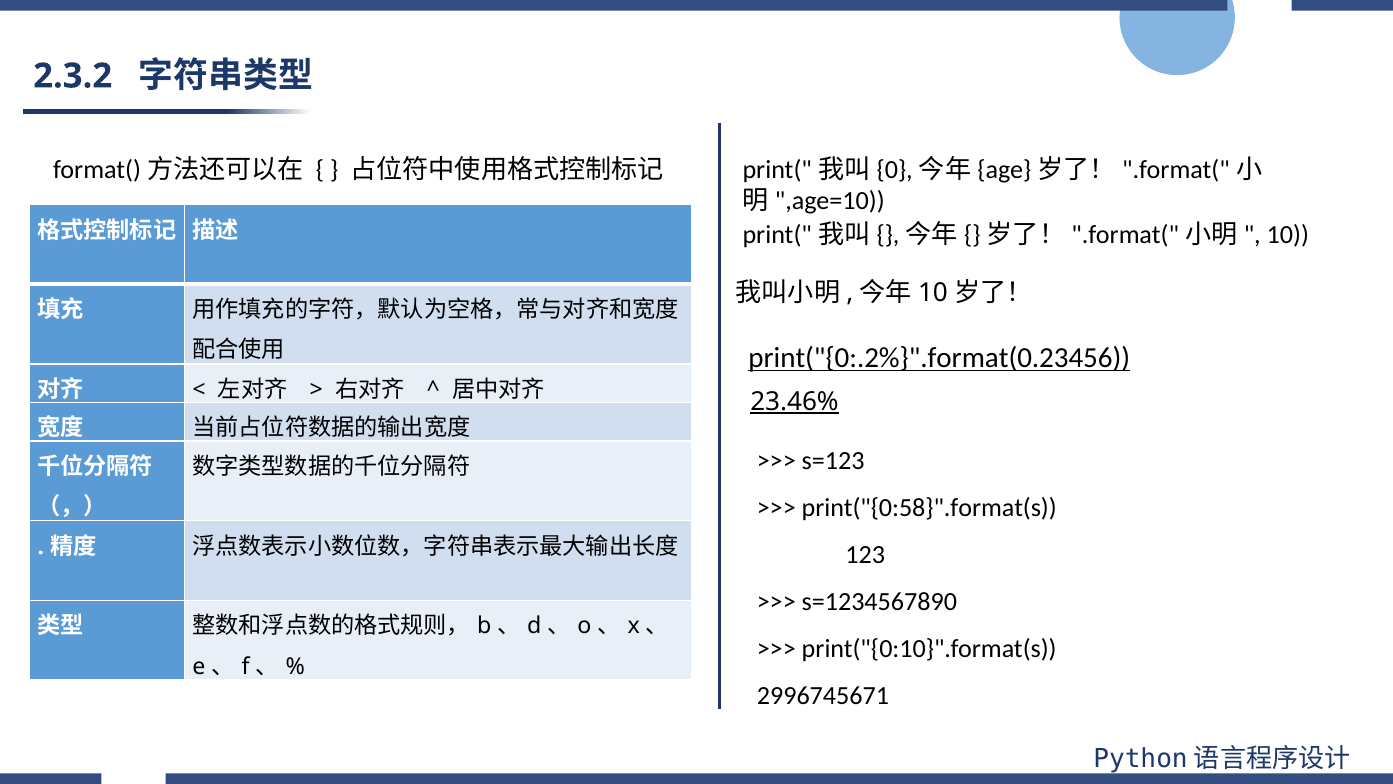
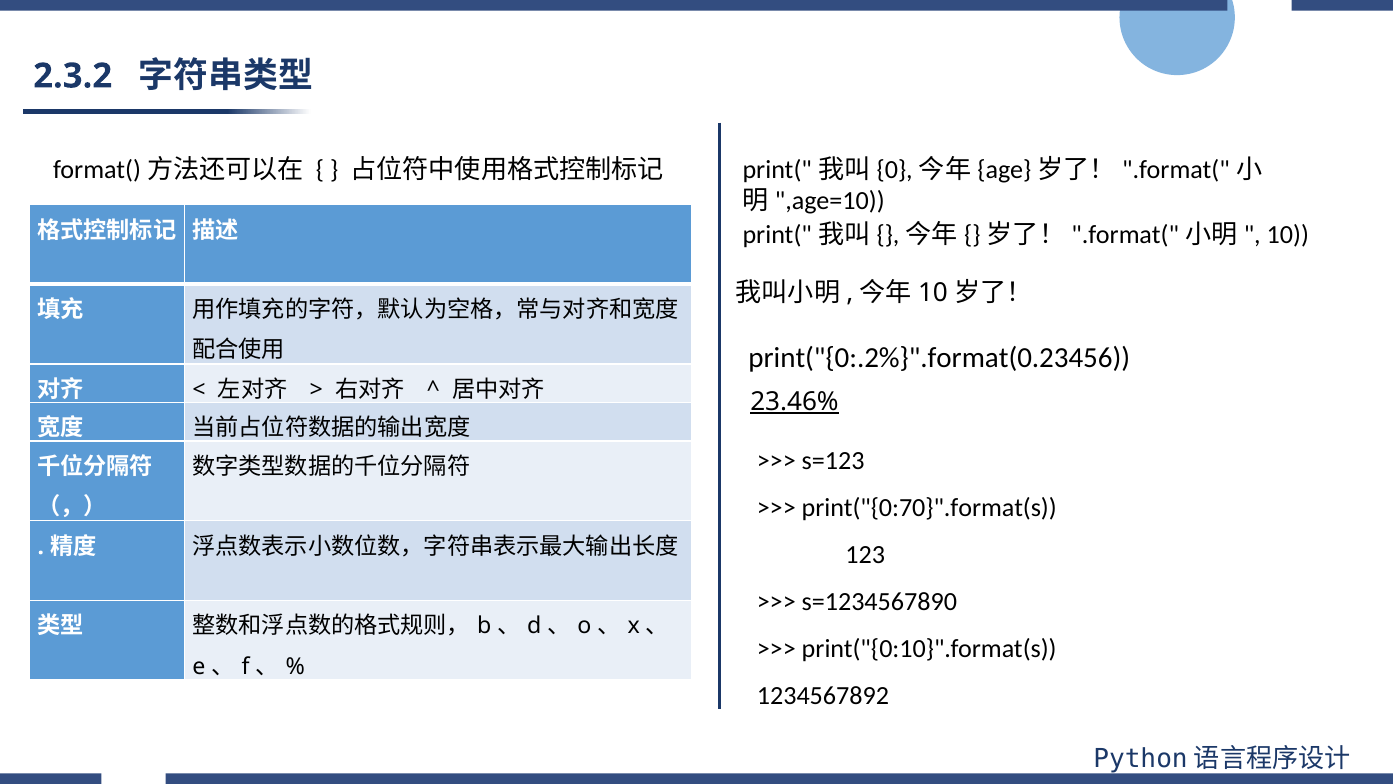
print("{0:.2%}".format(0.23456 underline: present -> none (939, 358)
print("{0:58}".format(s: print("{0:58}".format(s -> print("{0:70}".format(s (929, 507)
2996745671: 2996745671 -> 1234567892 (823, 695)
